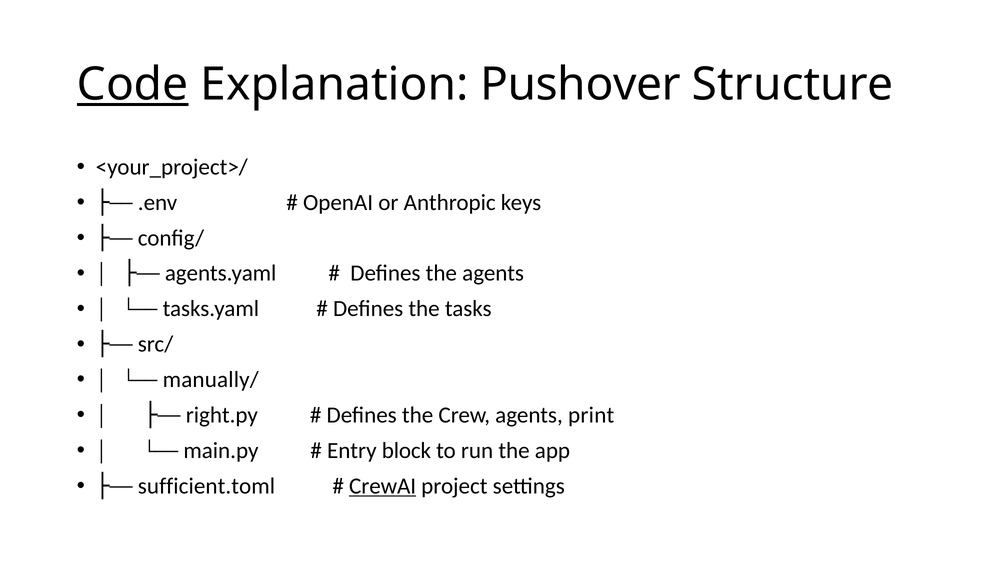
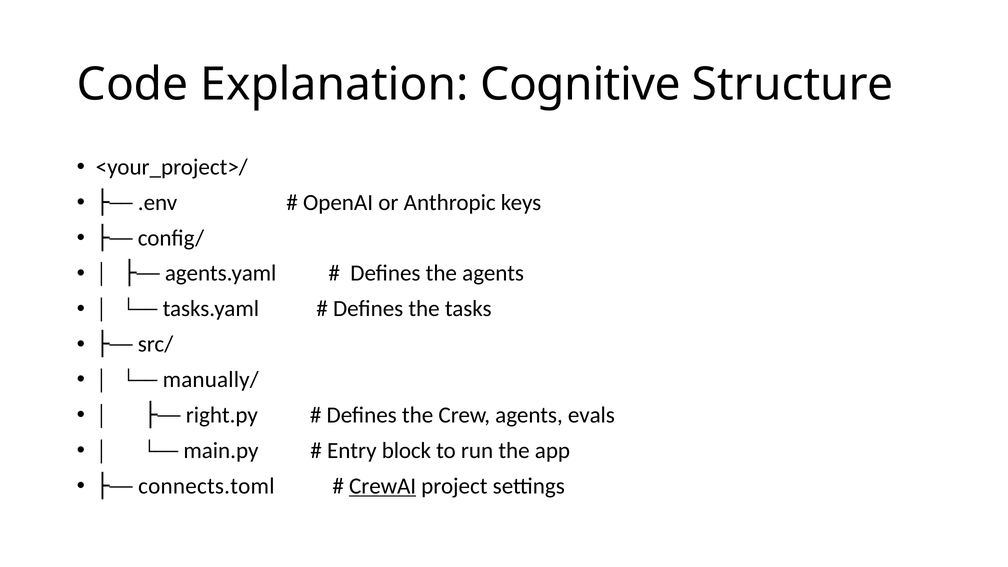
Code underline: present -> none (133, 85)
Pushover: Pushover -> Cognitive (580, 85)
print: print -> evals (591, 415)
sufficient.toml: sufficient.toml -> connects.toml (206, 486)
